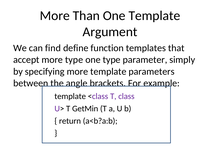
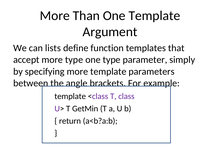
find: find -> lists (53, 48)
